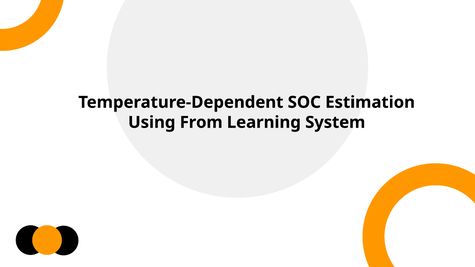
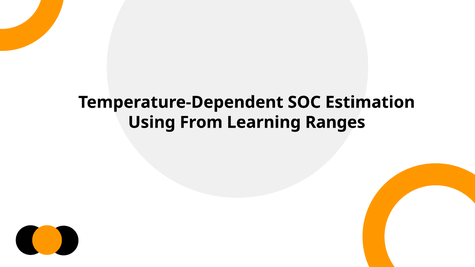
System: System -> Ranges (335, 122)
